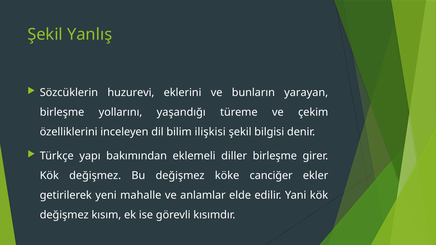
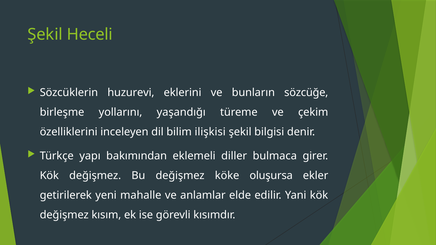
Yanlış: Yanlış -> Heceli (90, 34)
yarayan: yarayan -> sözcüğe (306, 93)
diller birleşme: birleşme -> bulmaca (275, 156)
canciğer: canciğer -> oluşursa (271, 176)
